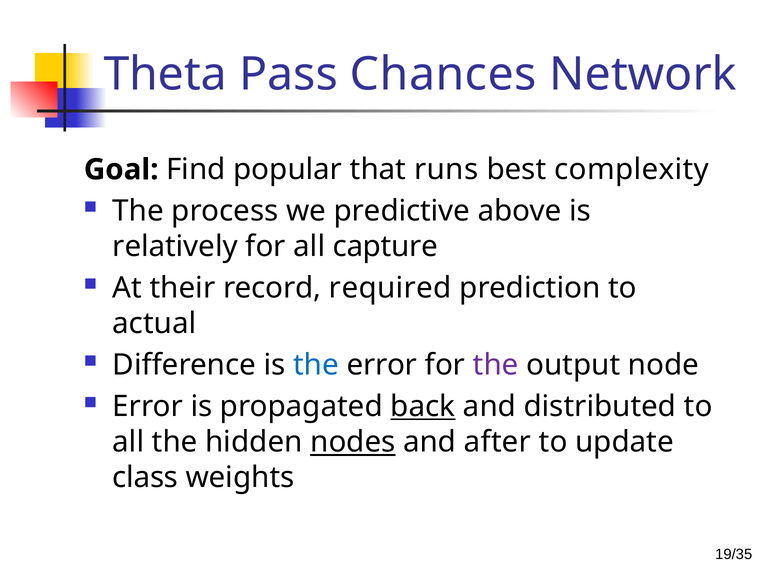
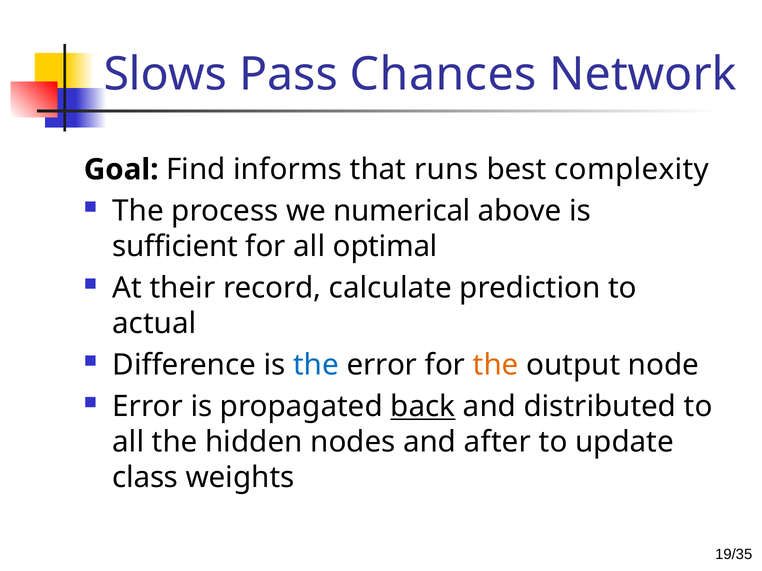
Theta: Theta -> Slows (165, 74)
popular: popular -> informs (288, 170)
predictive: predictive -> numerical (402, 211)
relatively: relatively -> sufficient (175, 247)
capture: capture -> optimal (385, 247)
required: required -> calculate (390, 288)
the colour: purple -> orange (496, 365)
nodes underline: present -> none (353, 443)
